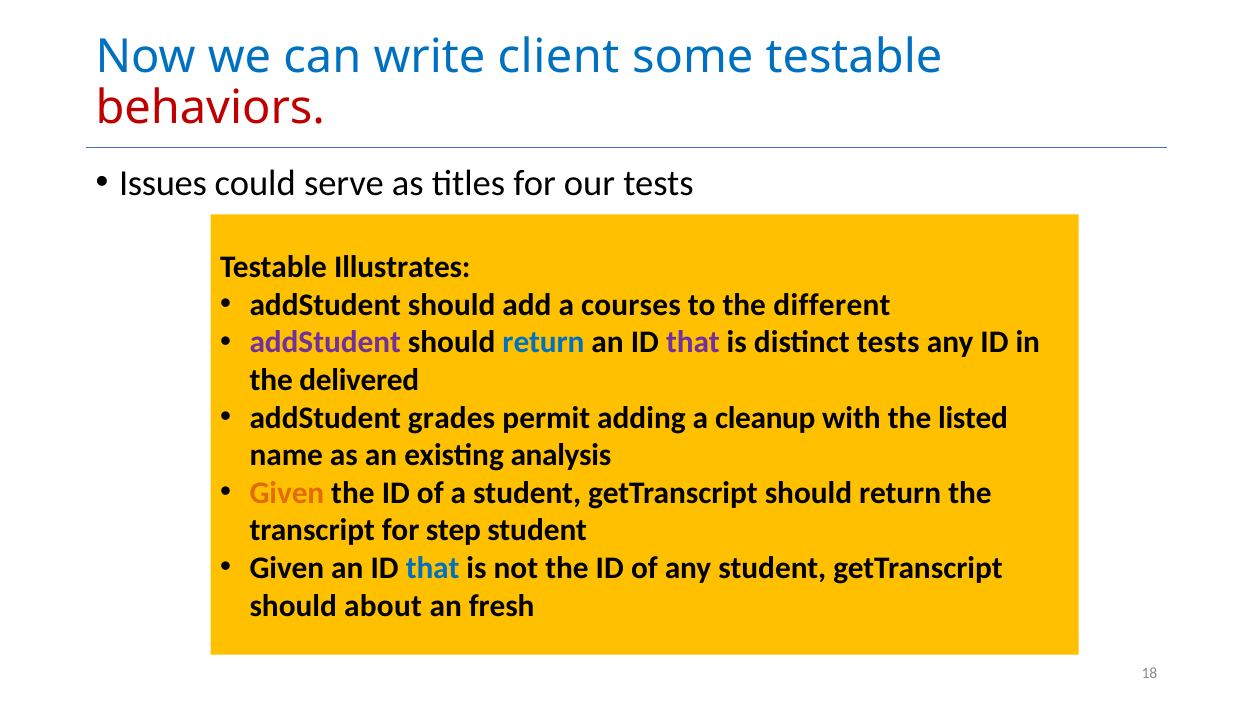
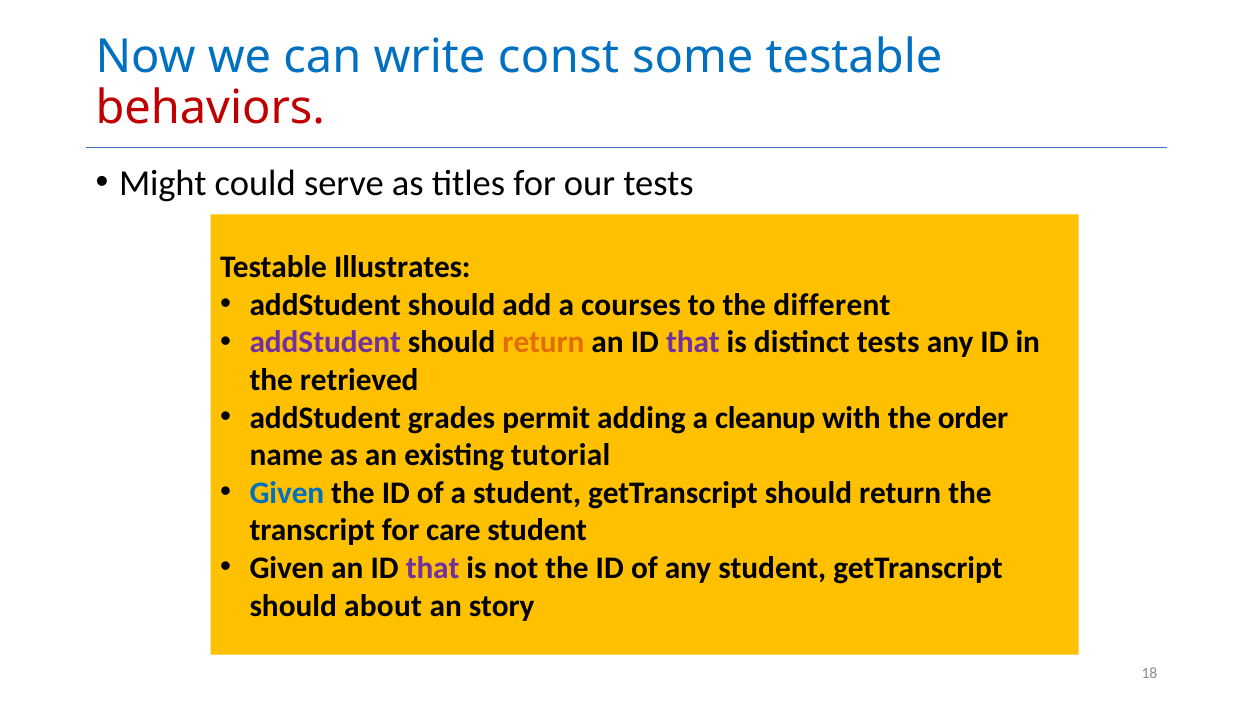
client: client -> const (559, 57)
Issues: Issues -> Might (163, 183)
return colour: blue -> orange (544, 343)
delivered: delivered -> retrieved (359, 380)
listed: listed -> order (973, 418)
analysis: analysis -> tutorial (561, 455)
Given colour: orange -> blue (287, 493)
step: step -> care (453, 530)
that colour: blue -> purple (433, 568)
fresh: fresh -> story (502, 606)
